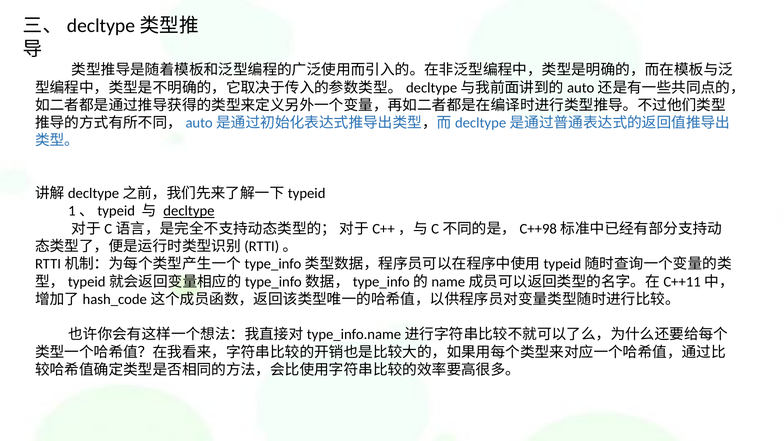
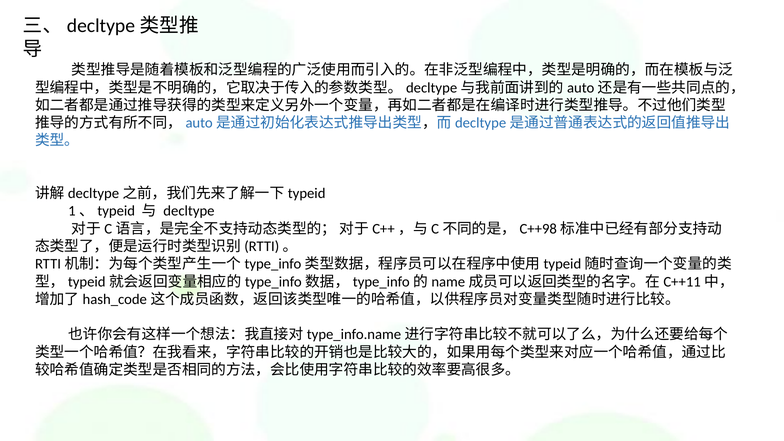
decltype underline: present -> none (189, 211)
